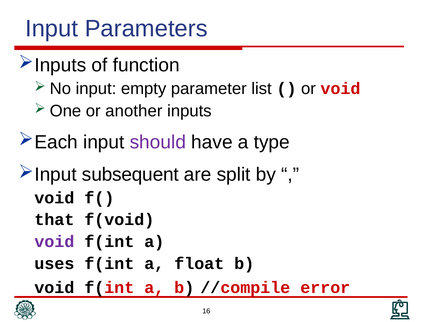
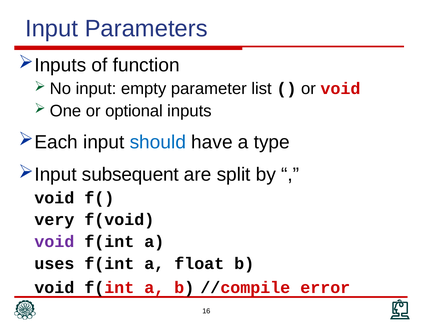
another: another -> optional (134, 111)
should colour: purple -> blue (158, 142)
that: that -> very (54, 220)
